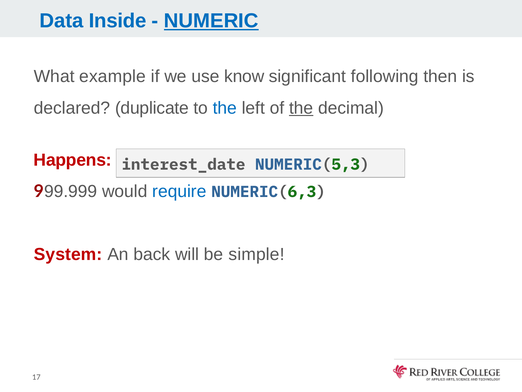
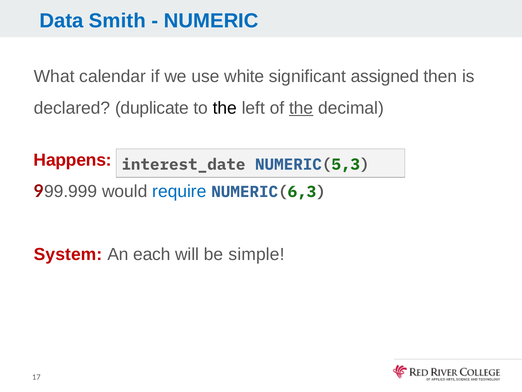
Inside: Inside -> Smith (117, 21)
NUMERIC underline: present -> none (211, 21)
example: example -> calendar (113, 76)
know: know -> white (244, 76)
following: following -> assigned (385, 76)
the colour: blue -> black (225, 108)
back: back -> each (152, 254)
